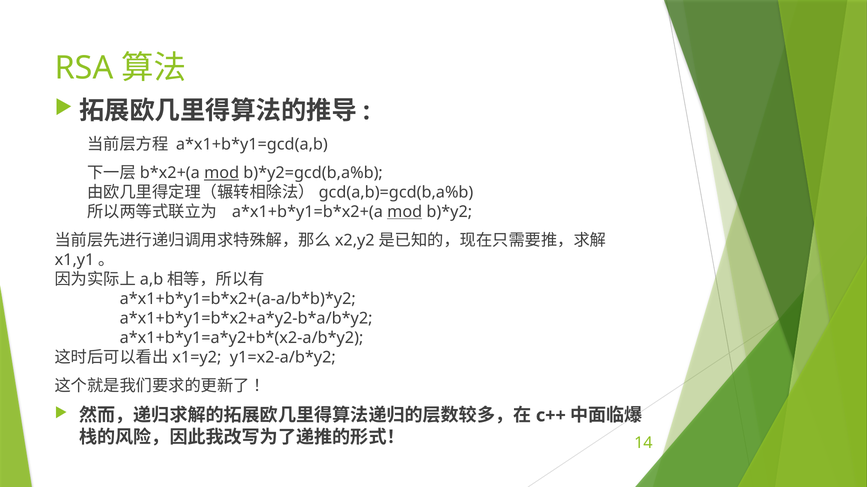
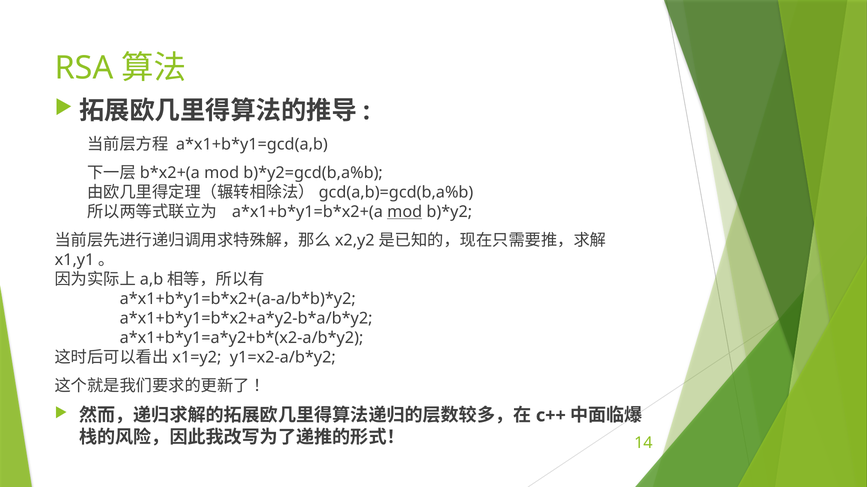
mod underline: present -> none (222, 173)
